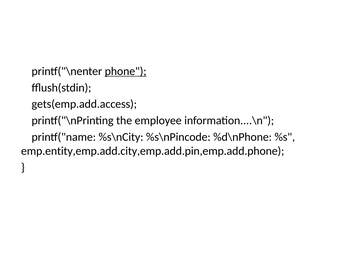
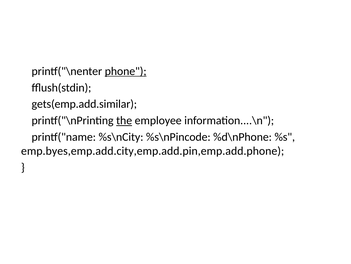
gets(emp.add.access: gets(emp.add.access -> gets(emp.add.similar (84, 104)
the underline: none -> present (124, 120)
emp.entity,emp.add.city,emp.add.pin,emp.add.phone: emp.entity,emp.add.city,emp.add.pin,emp.add.phone -> emp.byes,emp.add.city,emp.add.pin,emp.add.phone (153, 151)
